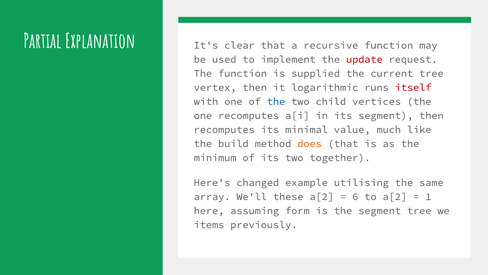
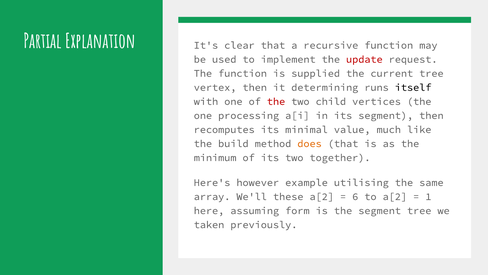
logarithmic: logarithmic -> determining (325, 87)
itself colour: red -> black (413, 87)
the colour: blue -> red (276, 101)
one recomputes: recomputes -> processing (249, 115)
changed: changed -> however (258, 182)
items: items -> taken (209, 224)
